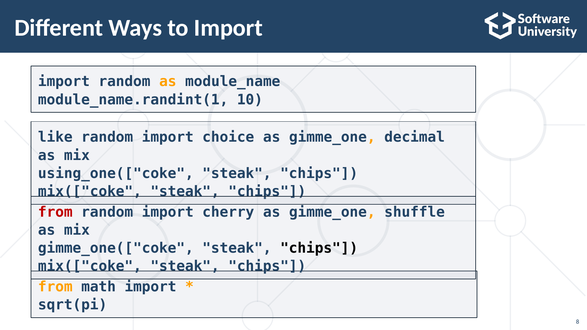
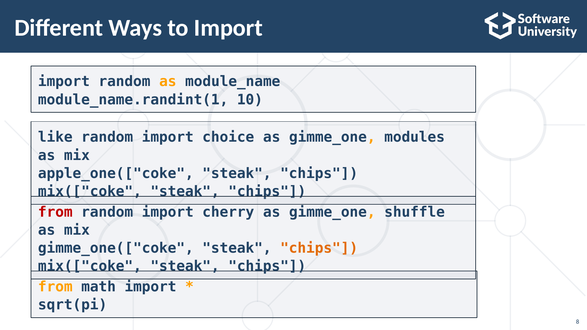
decimal: decimal -> modules (415, 137)
using_one(["coke: using_one(["coke -> apple_one(["coke (116, 173)
chips colour: black -> orange (319, 248)
